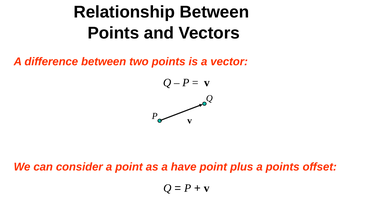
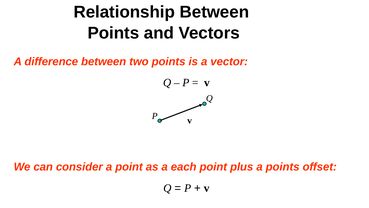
have: have -> each (184, 167)
